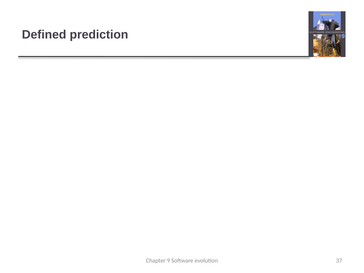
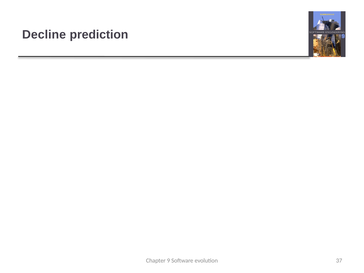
Defined: Defined -> Decline (44, 35)
